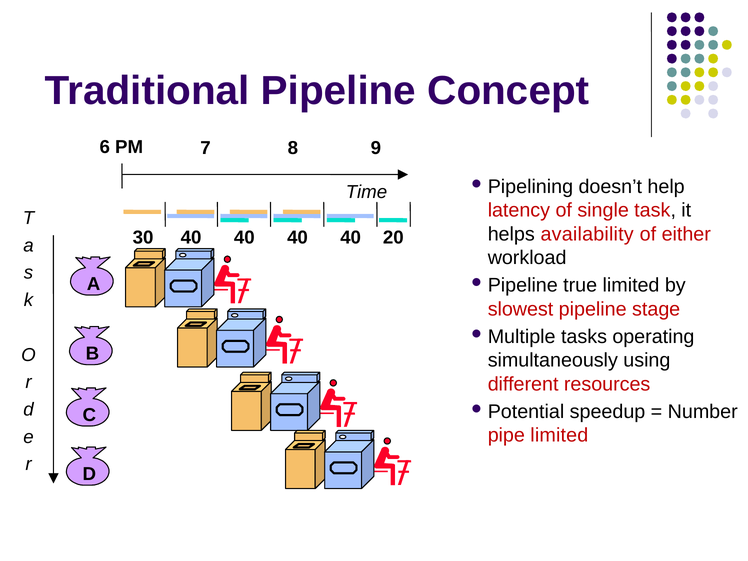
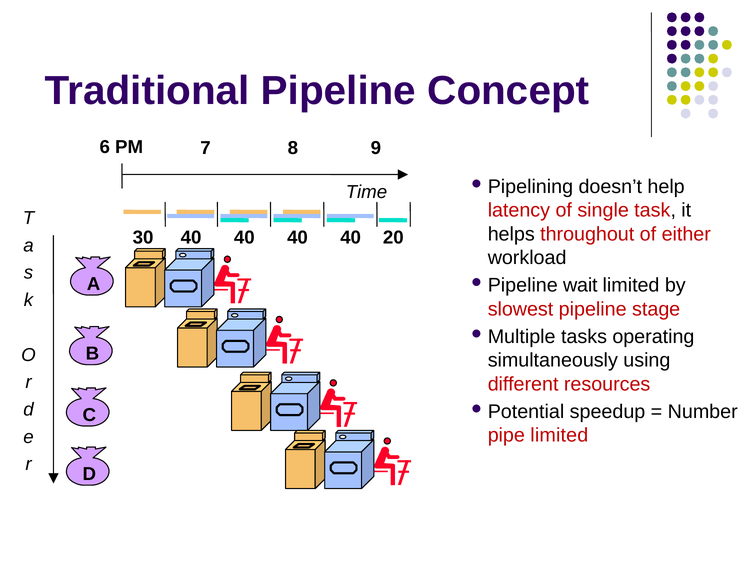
availability: availability -> throughout (587, 234)
true: true -> wait (580, 285)
